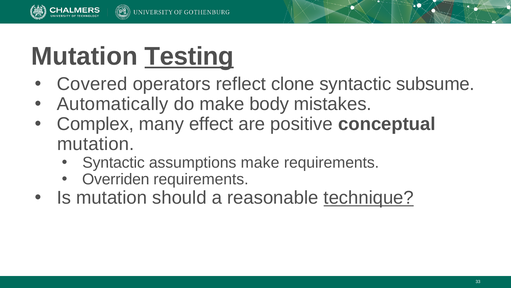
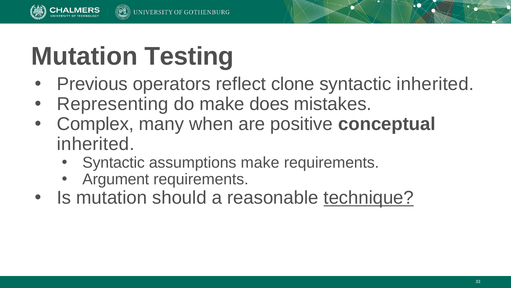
Testing underline: present -> none (189, 56)
Covered: Covered -> Previous (92, 84)
syntactic subsume: subsume -> inherited (435, 84)
Automatically: Automatically -> Representing (113, 104)
body: body -> does (269, 104)
effect: effect -> when (211, 124)
mutation: mutation -> inherited (96, 144)
Overriden: Overriden -> Argument (116, 179)
